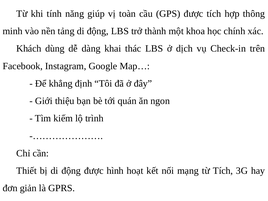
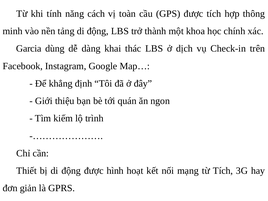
giúp: giúp -> cách (96, 14)
Khách: Khách -> Garcia (29, 49)
